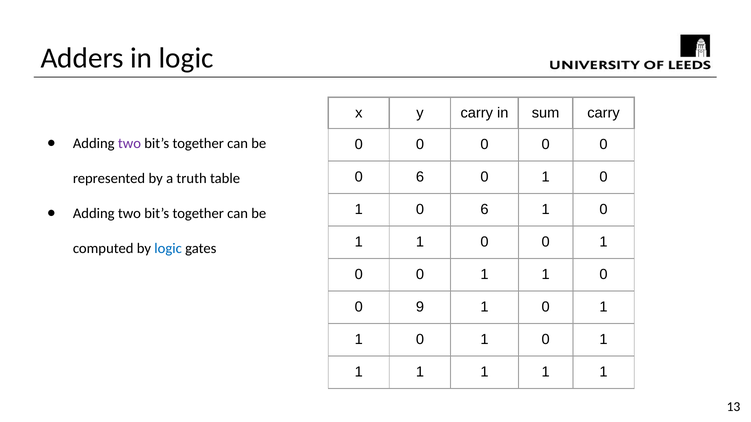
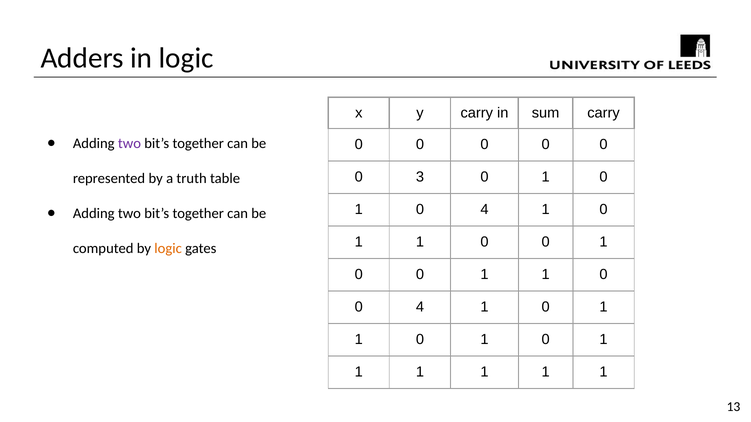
6: 6 -> 3 (420, 177)
1 0 6: 6 -> 4 (484, 210)
logic colour: blue -> orange (168, 249)
9: 9 -> 4 (420, 307)
